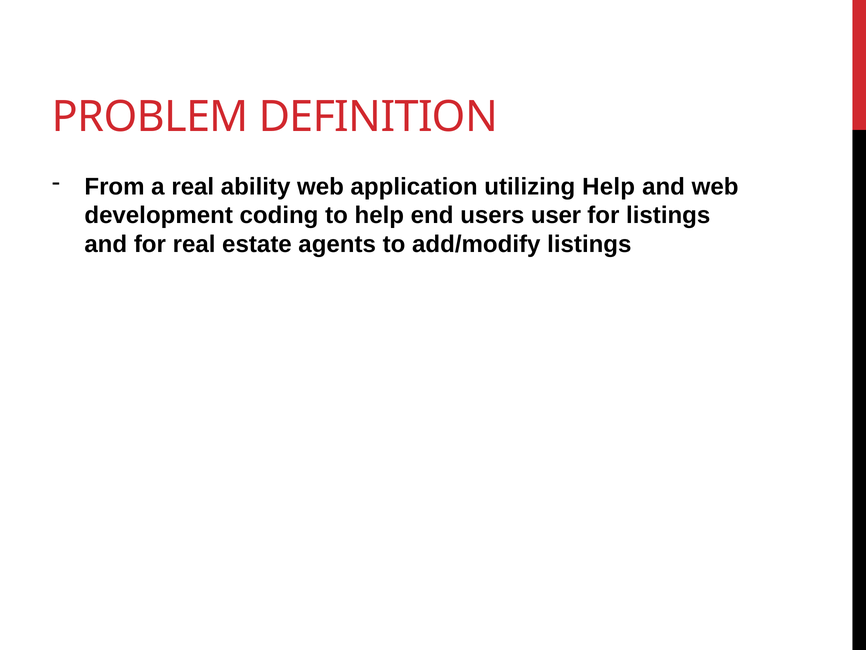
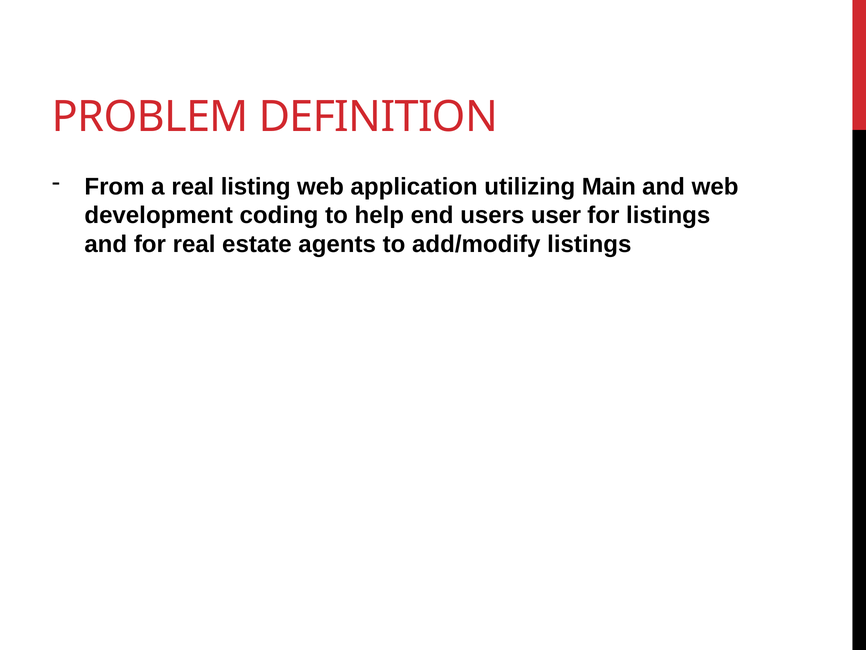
ability: ability -> listing (256, 186)
utilizing Help: Help -> Main (609, 186)
